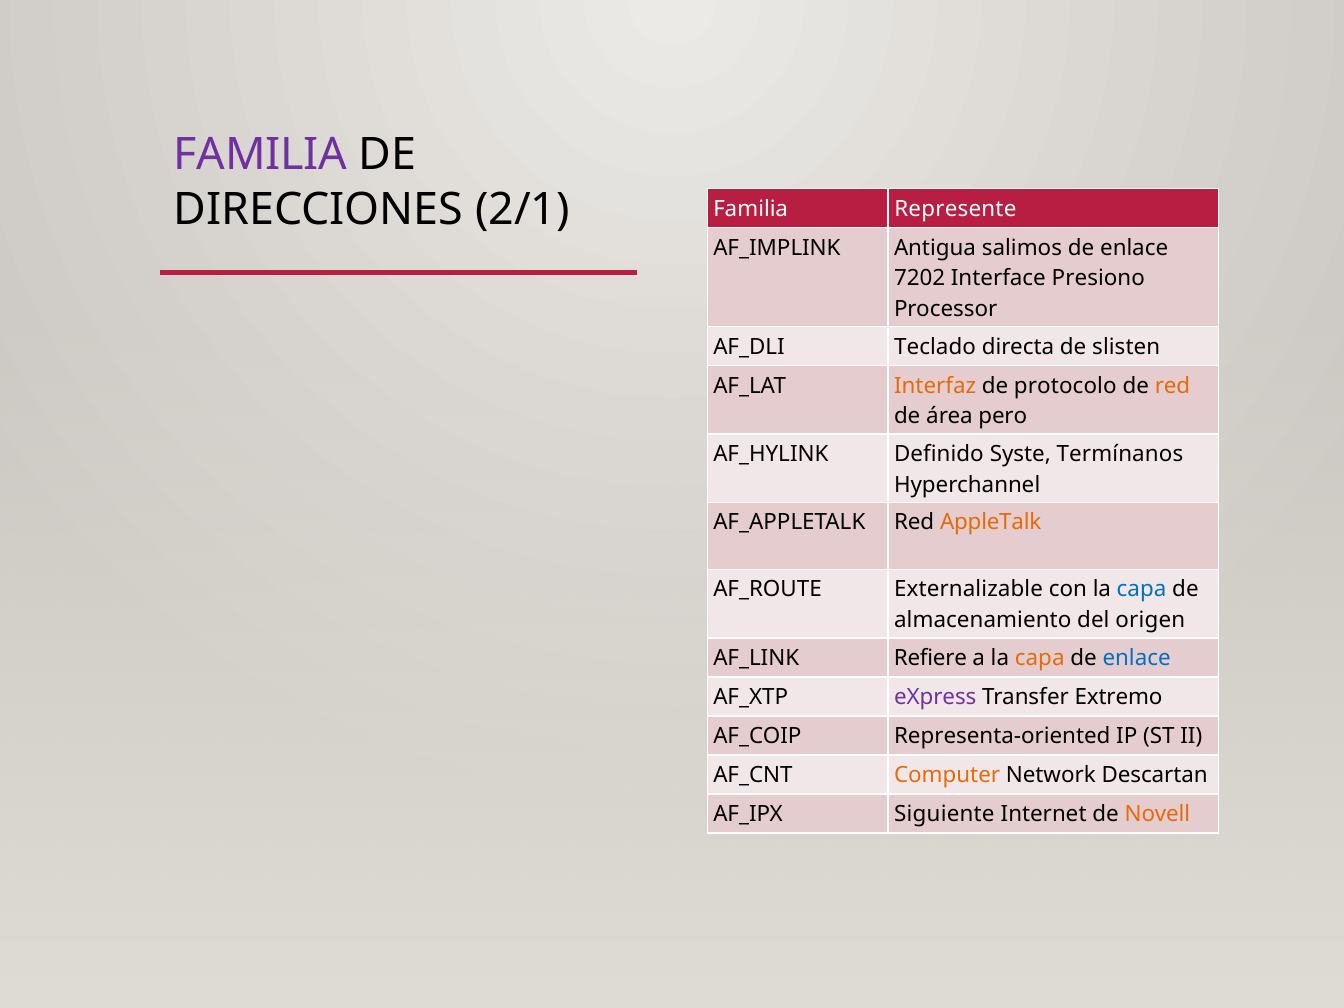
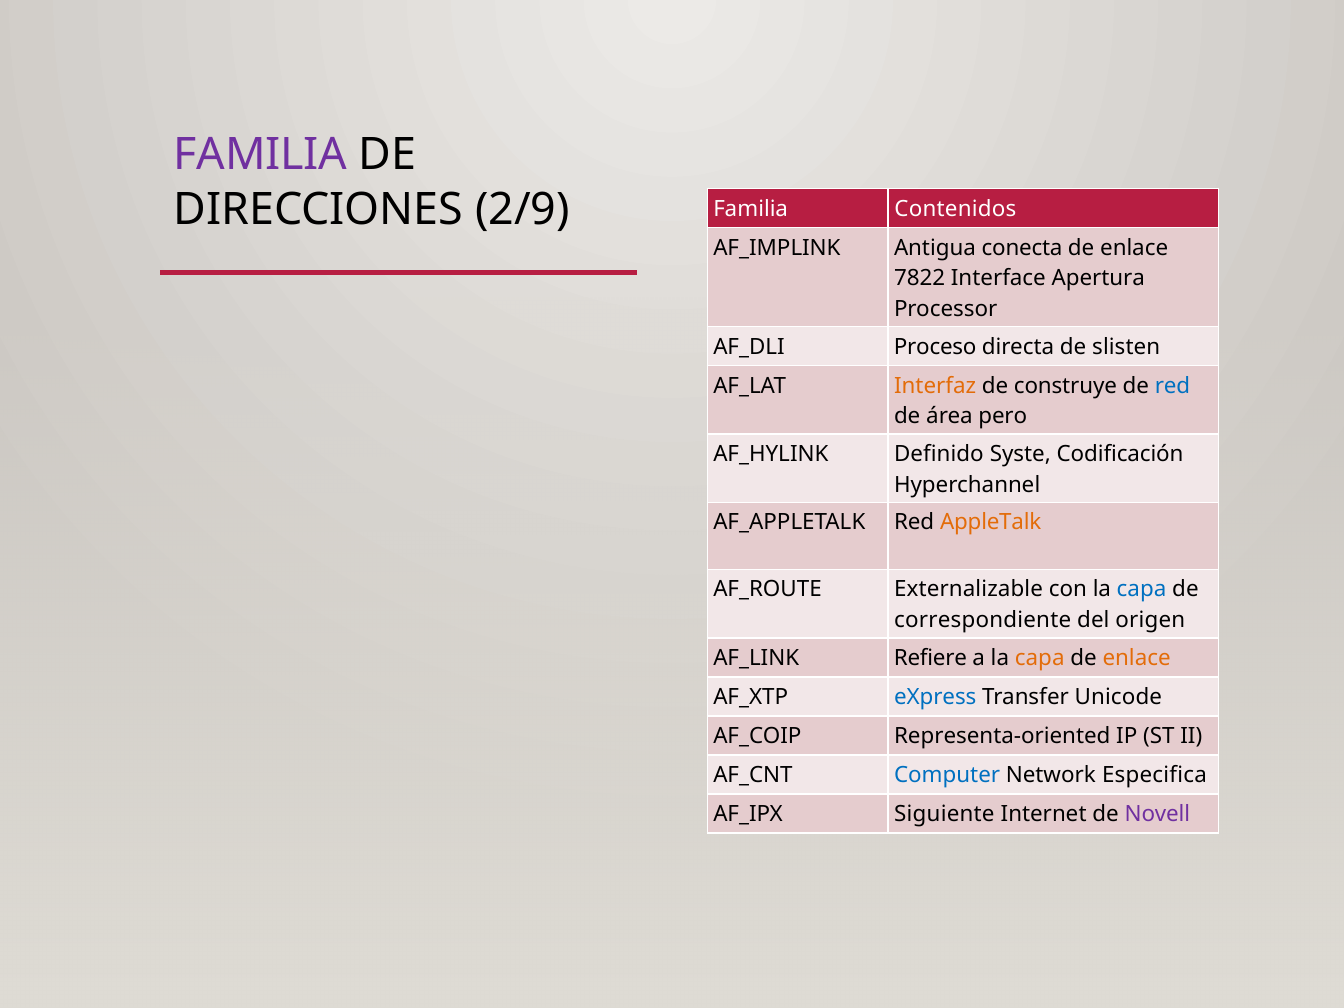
2/1: 2/1 -> 2/9 (522, 209)
Represente: Represente -> Contenidos (955, 209)
salimos: salimos -> conecta (1022, 248)
7202: 7202 -> 7822 (920, 278)
Presiono: Presiono -> Apertura (1098, 278)
Teclado: Teclado -> Proceso (935, 347)
protocolo: protocolo -> construye (1065, 386)
red colour: orange -> blue (1173, 386)
Termínanos: Termínanos -> Codificación (1120, 454)
almacenamiento: almacenamiento -> correspondiente (983, 620)
enlace colour: blue -> orange (1137, 658)
eXpress colour: purple -> blue (935, 697)
Extremo: Extremo -> Unicode (1118, 697)
Computer colour: orange -> blue (947, 775)
Descartan: Descartan -> Especifica (1154, 775)
Novell colour: orange -> purple (1157, 814)
